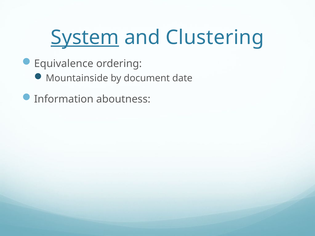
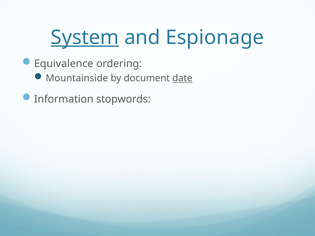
Clustering: Clustering -> Espionage (215, 38)
date underline: none -> present (182, 78)
aboutness: aboutness -> stopwords (123, 99)
